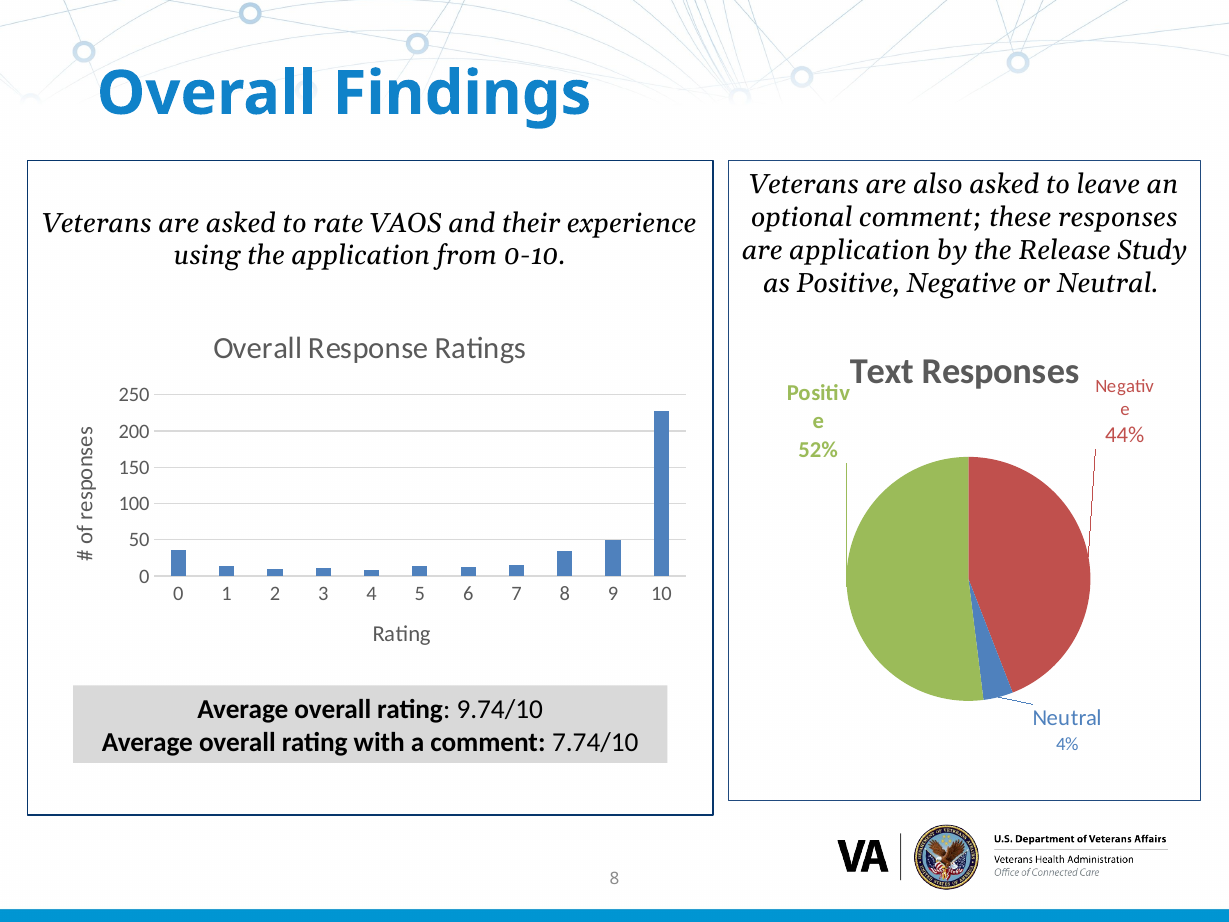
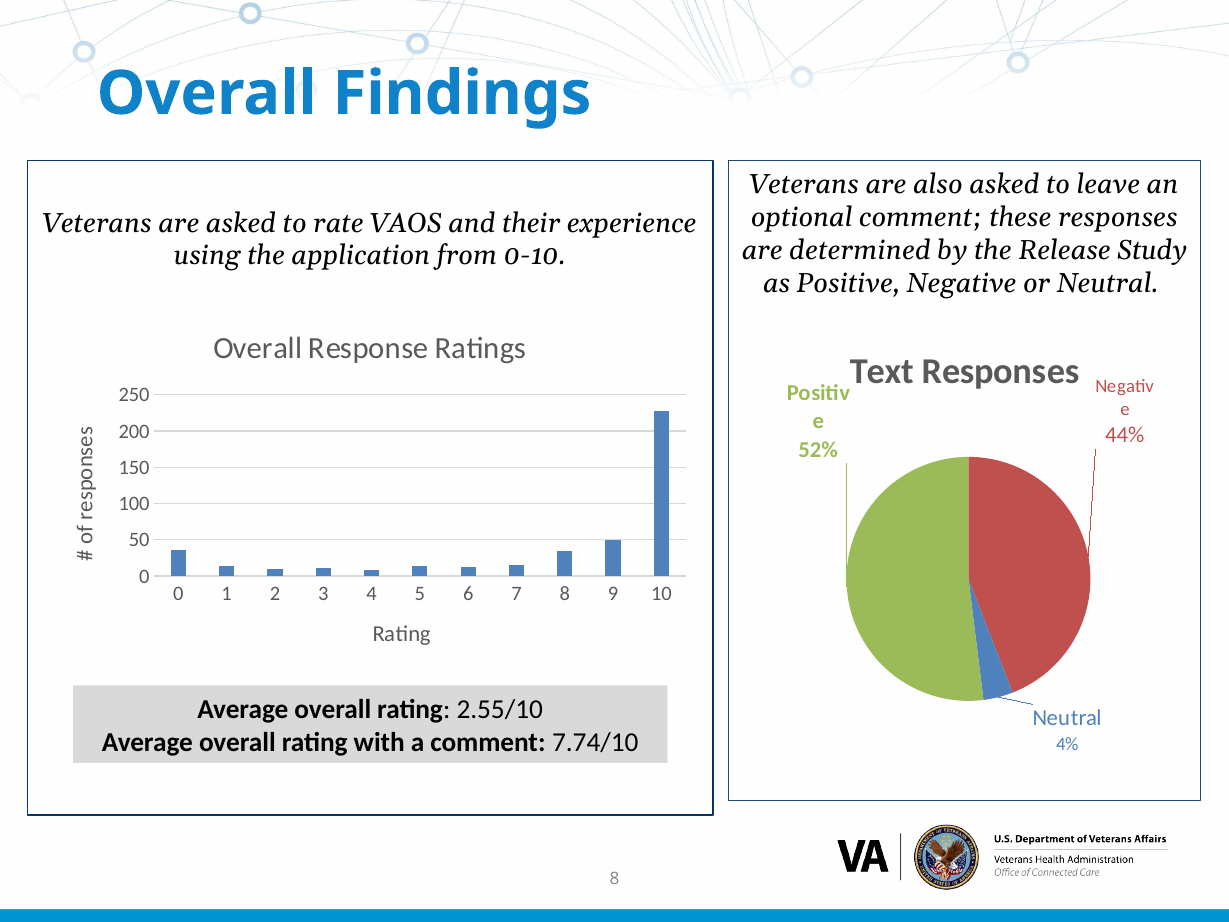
are application: application -> determined (860, 250)
9.74/10: 9.74/10 -> 2.55/10 (500, 710)
